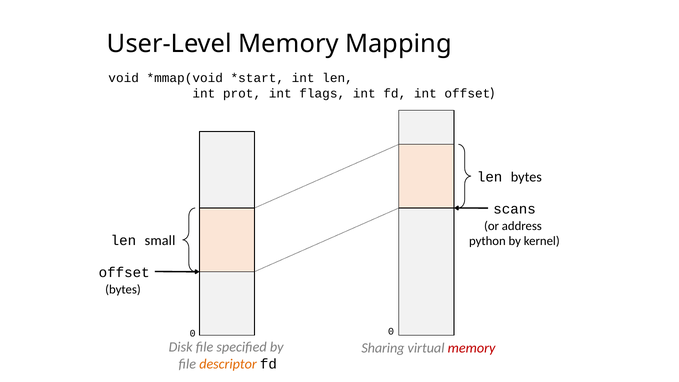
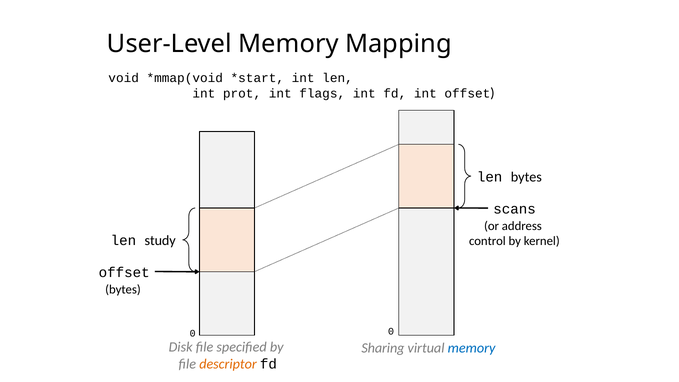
small: small -> study (160, 241)
python: python -> control (487, 241)
memory colour: red -> blue (472, 348)
